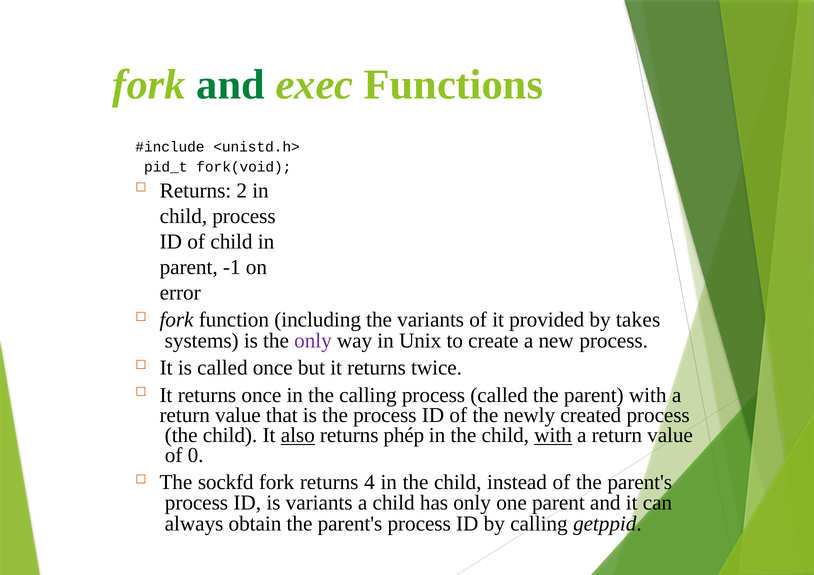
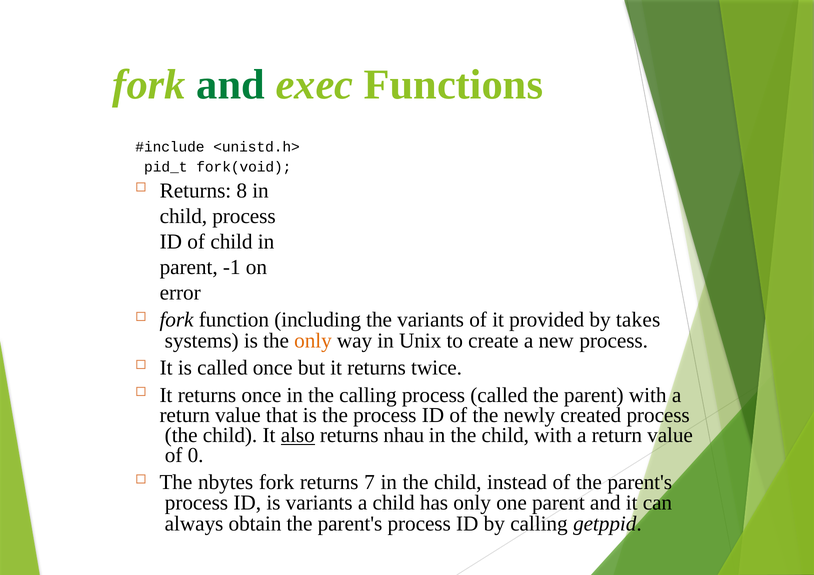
2: 2 -> 8 (242, 191)
only colour: purple -> orange (313, 341)
phép: phép -> nhau (404, 435)
with underline: present -> none (553, 435)
sockfd: sockfd -> nbytes (226, 482)
4: 4 -> 7 (370, 482)
